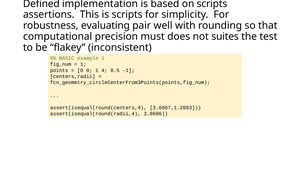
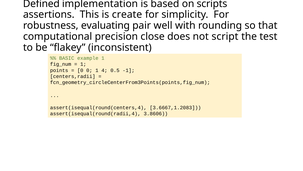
is scripts: scripts -> create (127, 15)
must: must -> close (153, 36)
suites: suites -> script (225, 36)
